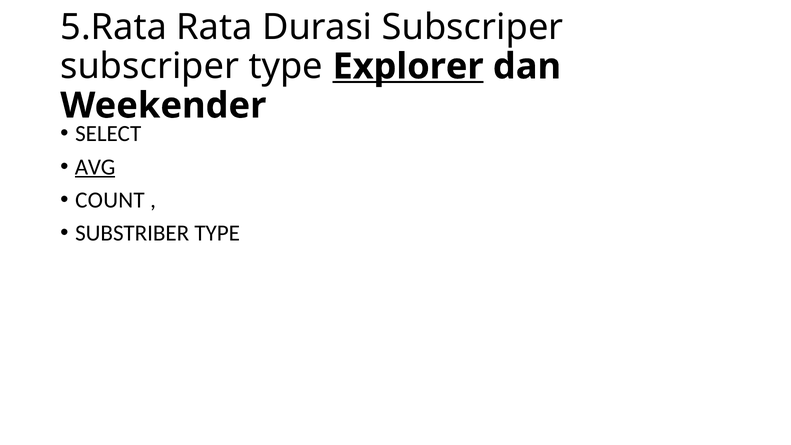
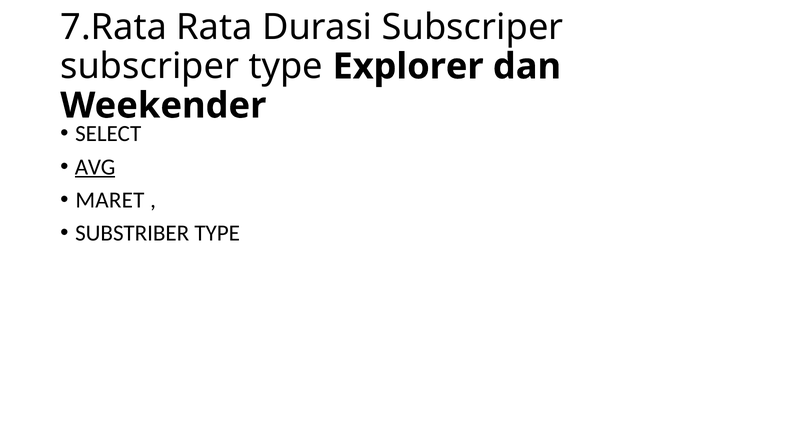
5.Rata: 5.Rata -> 7.Rata (114, 27)
Explorer underline: present -> none (408, 66)
COUNT: COUNT -> MARET (110, 200)
